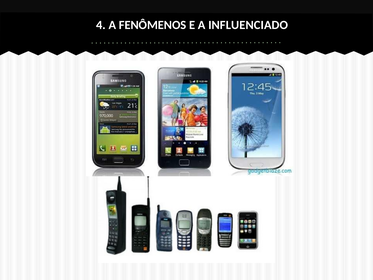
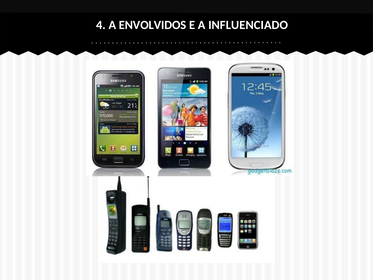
FENÔMENOS: FENÔMENOS -> ENVOLVIDOS (153, 25)
